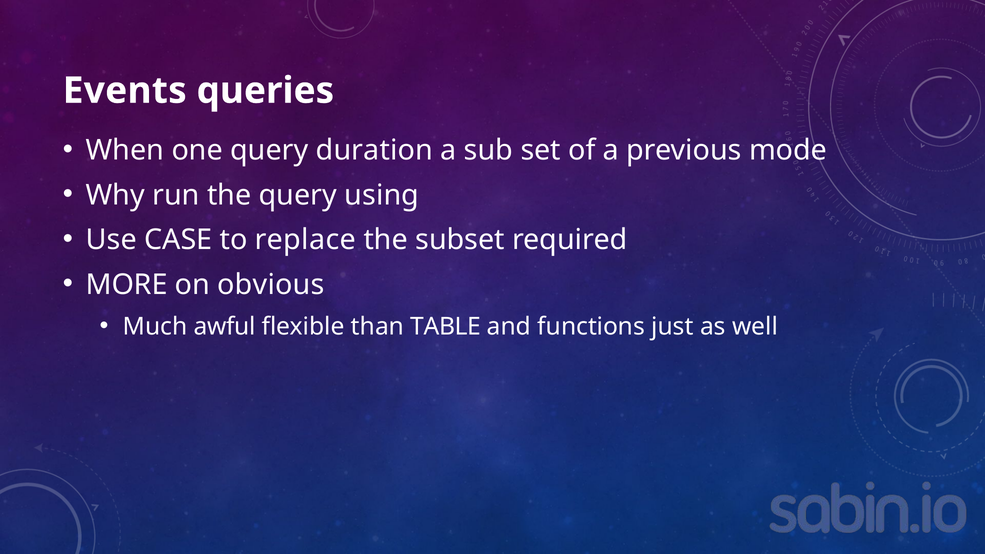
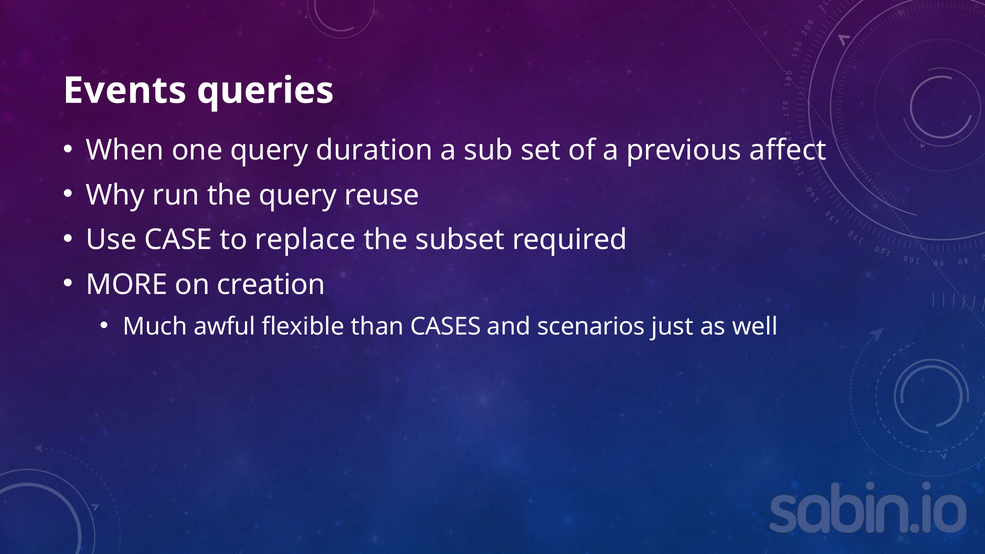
mode: mode -> affect (788, 150)
using: using -> reuse (382, 195)
obvious: obvious -> creation (271, 285)
TABLE: TABLE -> CASES (446, 327)
functions: functions -> scenarios (591, 327)
